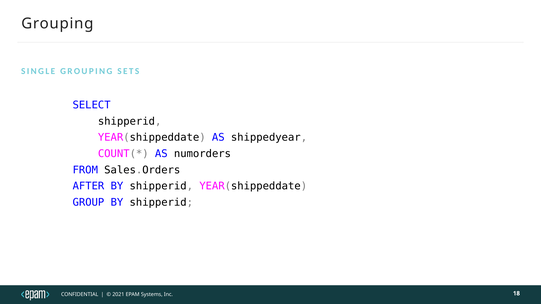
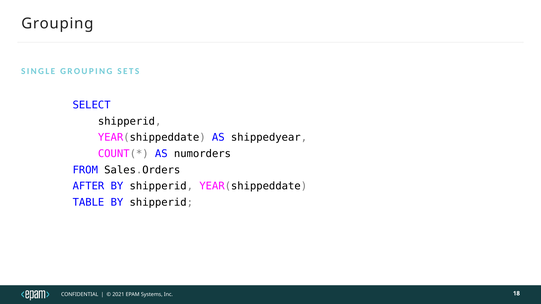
GROUP: GROUP -> TABLE (88, 203)
